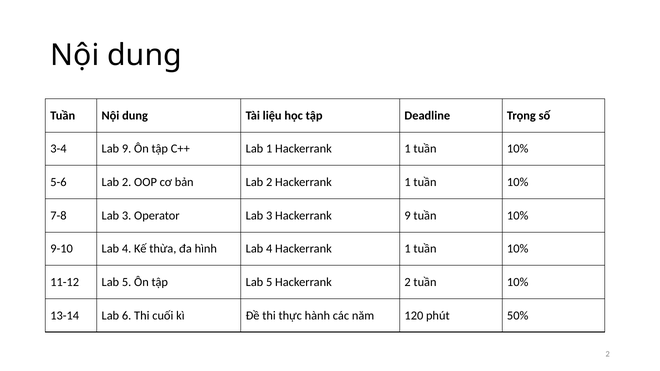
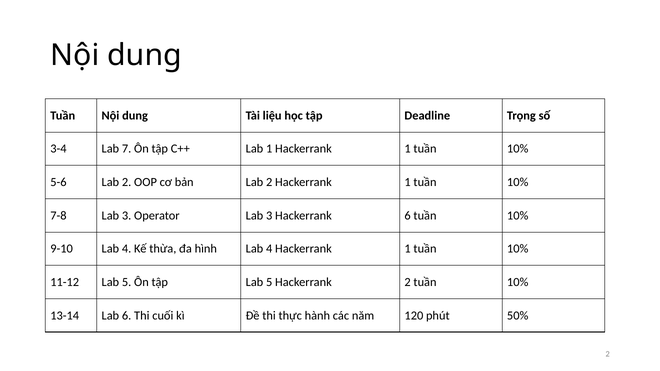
Lab 9: 9 -> 7 (127, 149)
Hackerrank 9: 9 -> 6 (408, 216)
